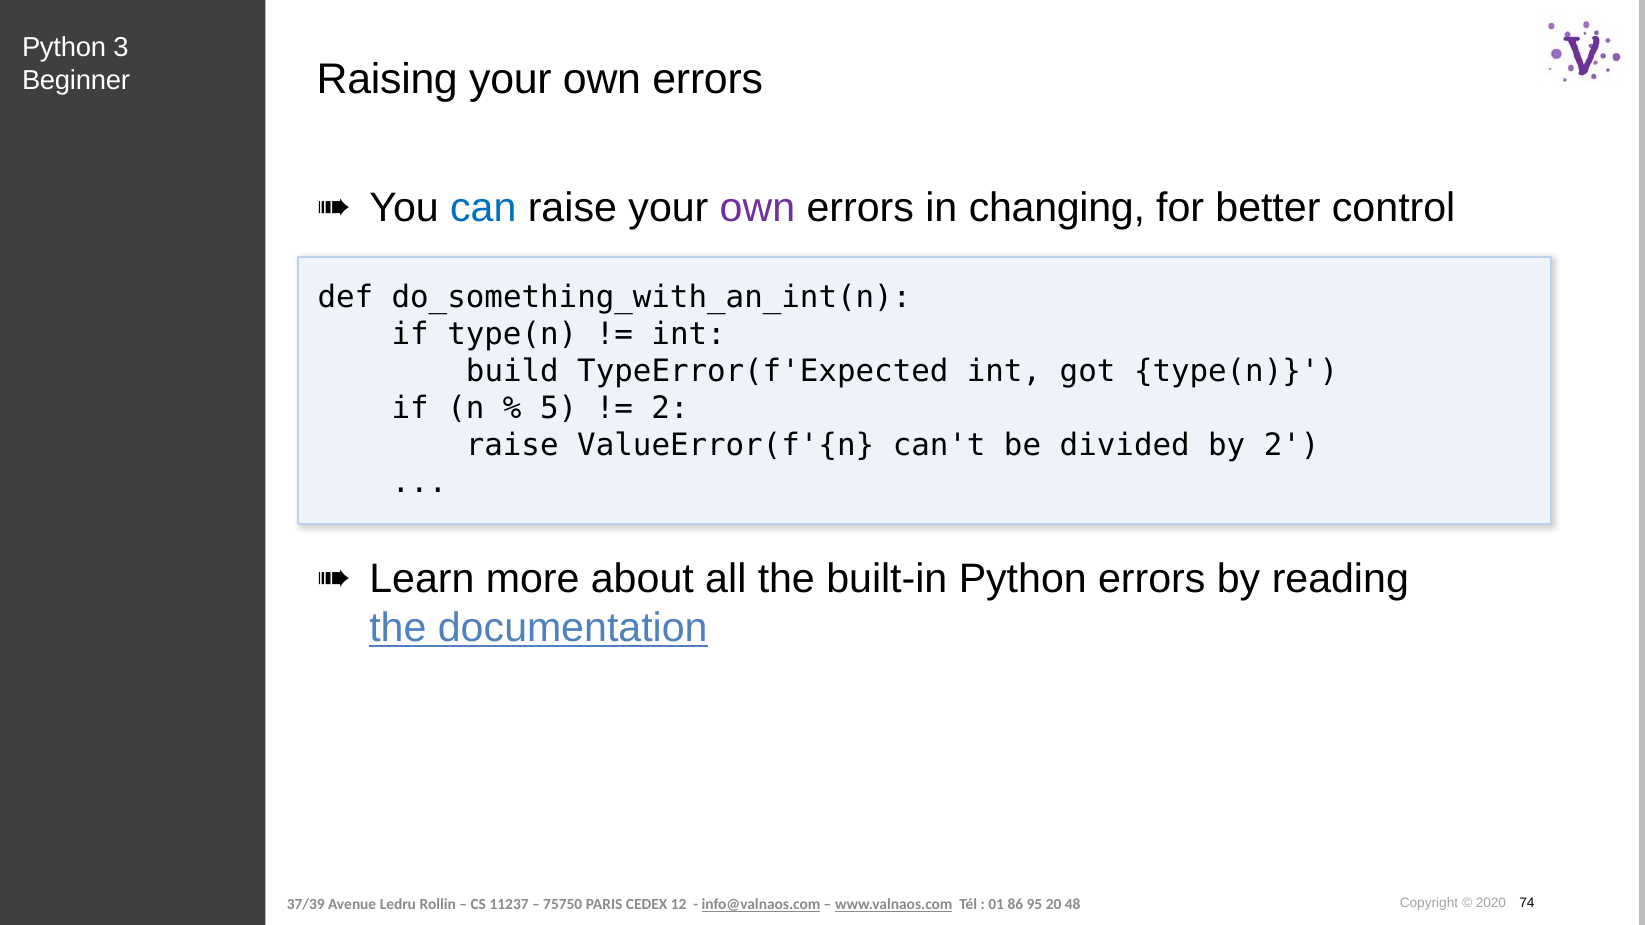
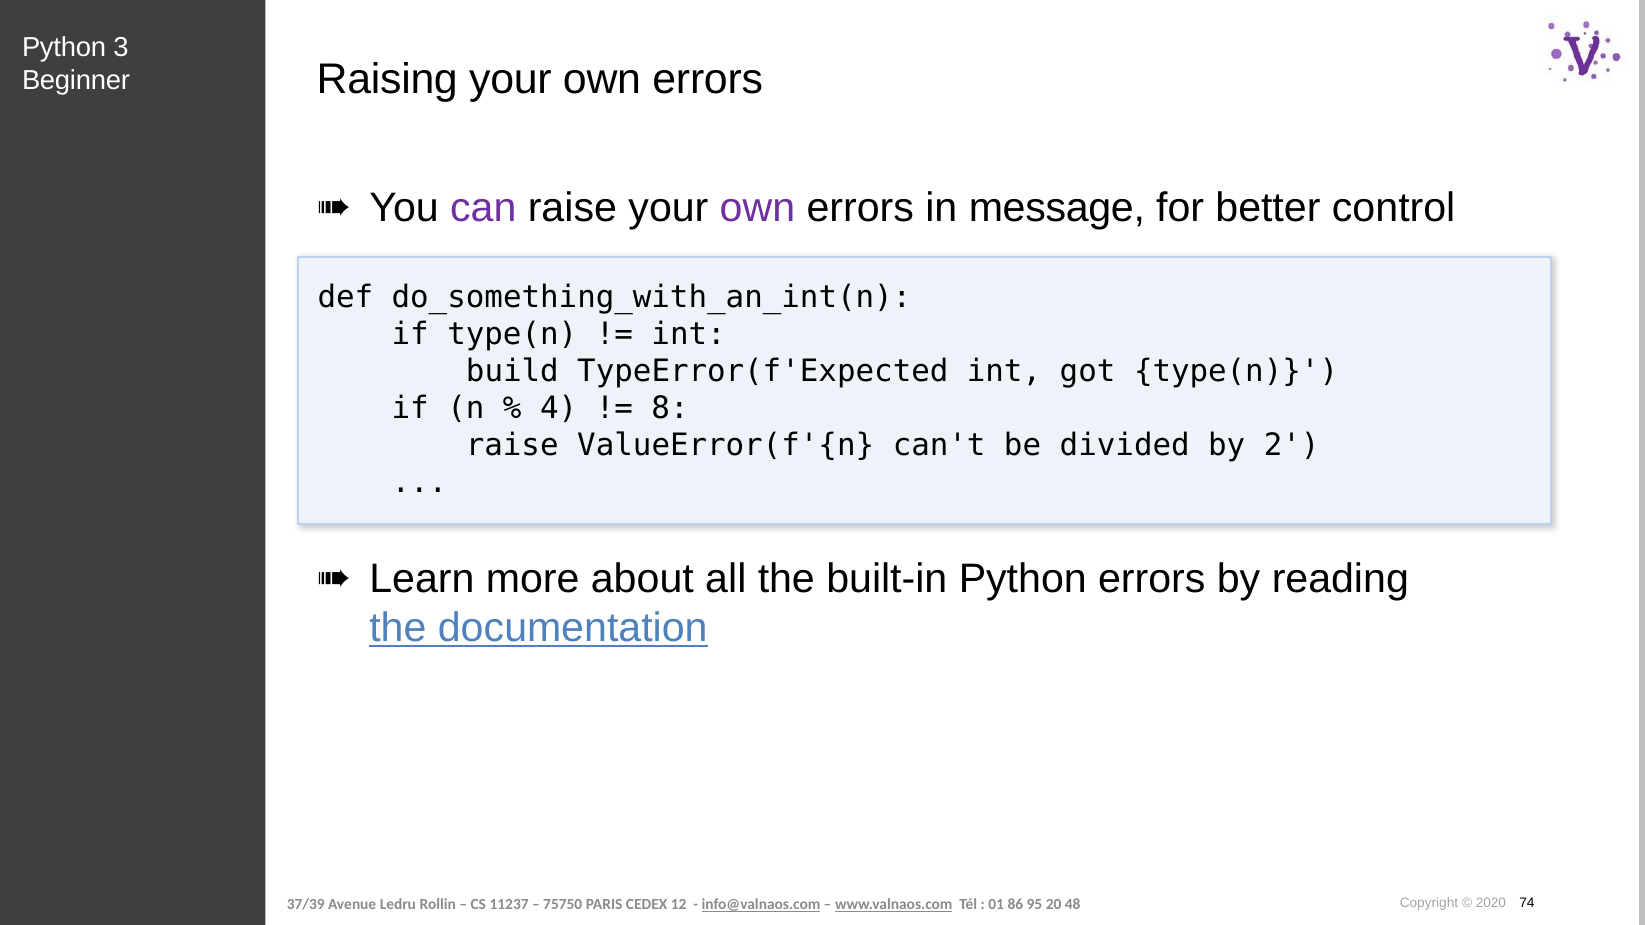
can colour: blue -> purple (483, 208)
changing: changing -> message (1057, 208)
5: 5 -> 4 (559, 408)
2: 2 -> 8 (670, 408)
